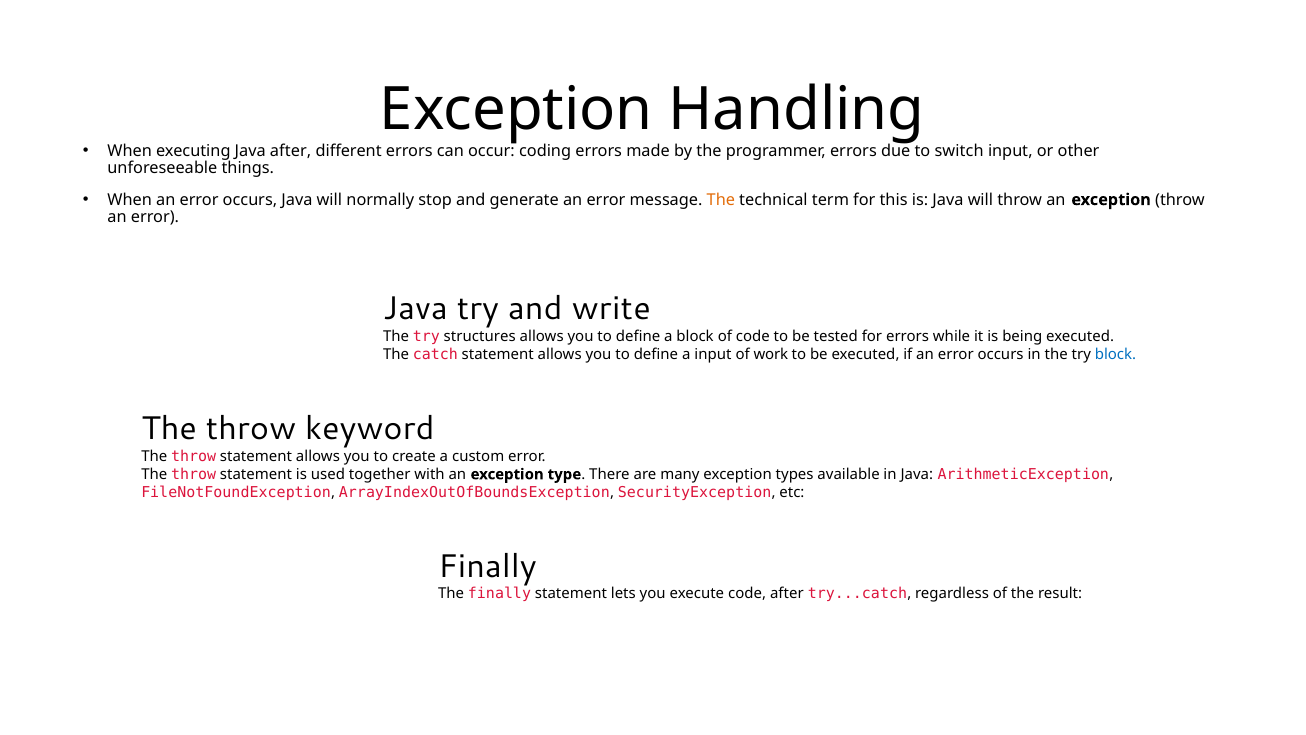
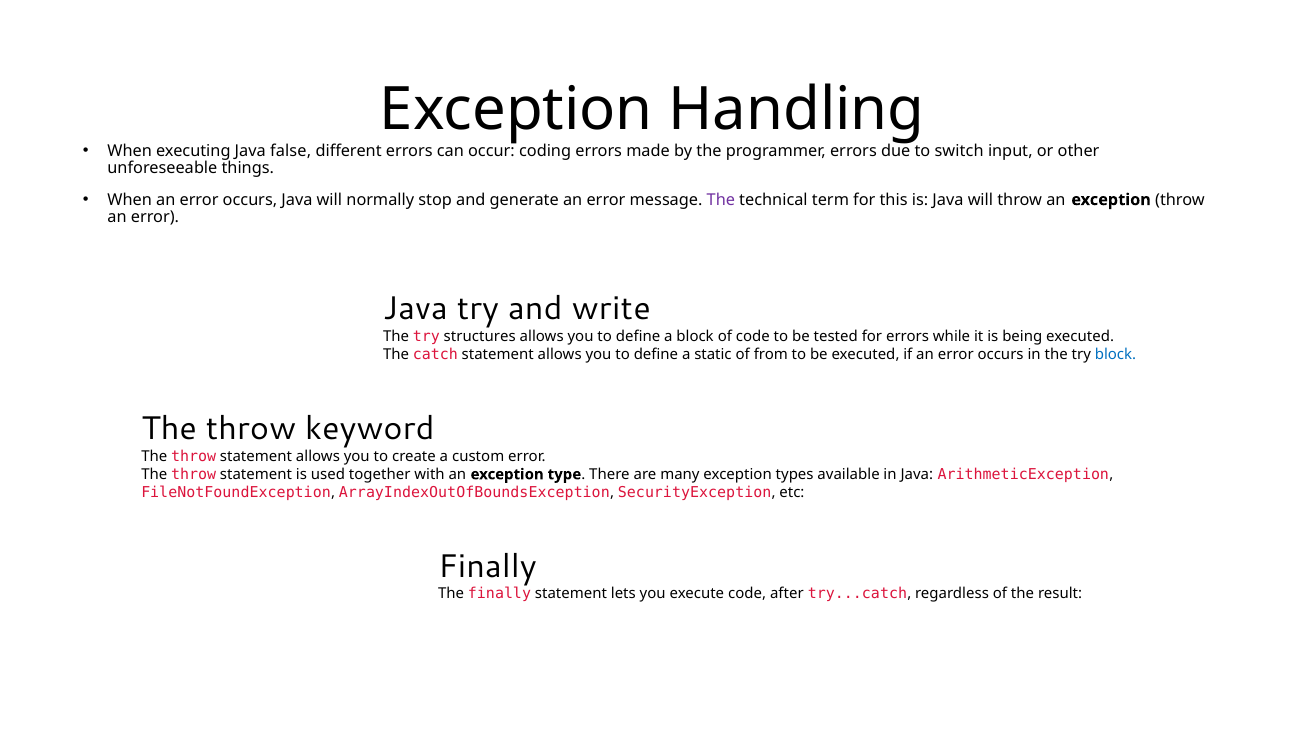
Java after: after -> false (291, 151)
The colour: orange -> purple (721, 200)
a input: input -> static (713, 354)
work: work -> from (771, 354)
